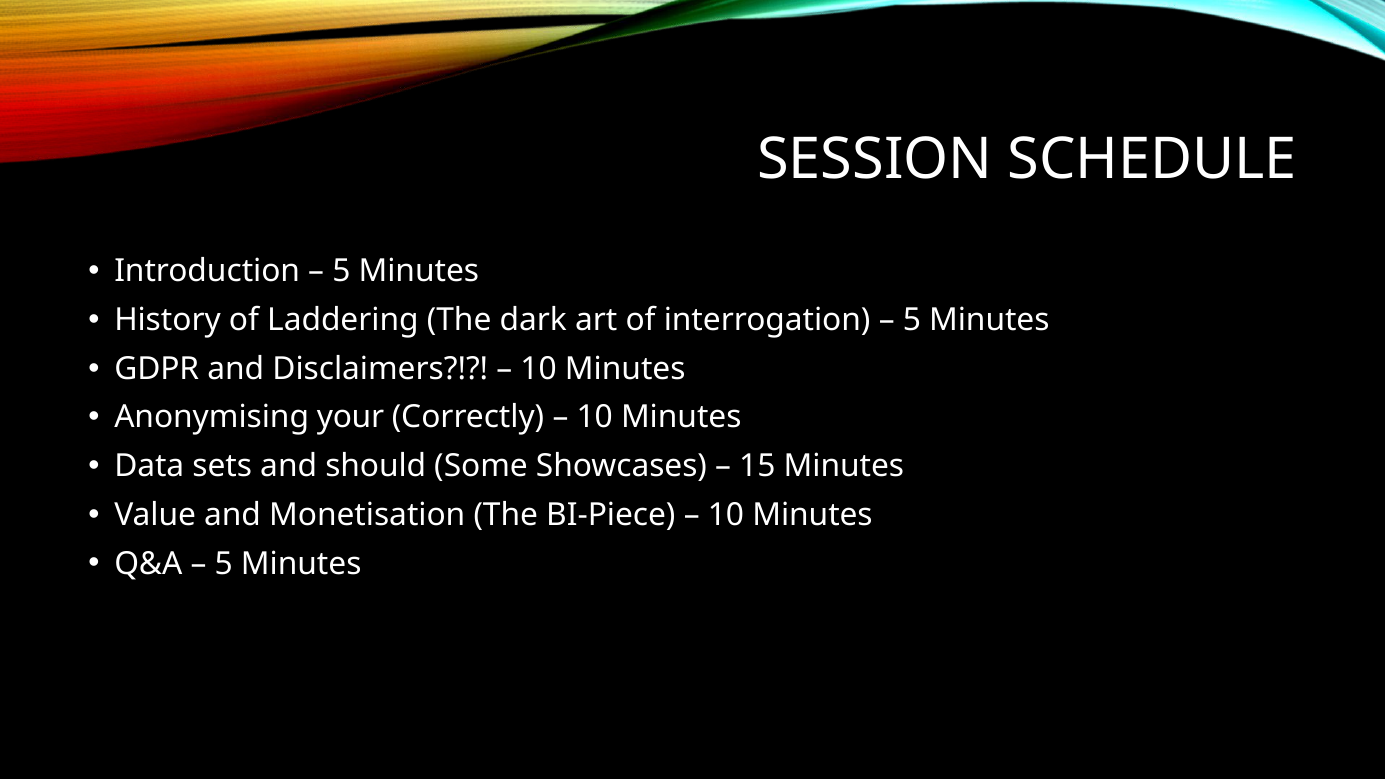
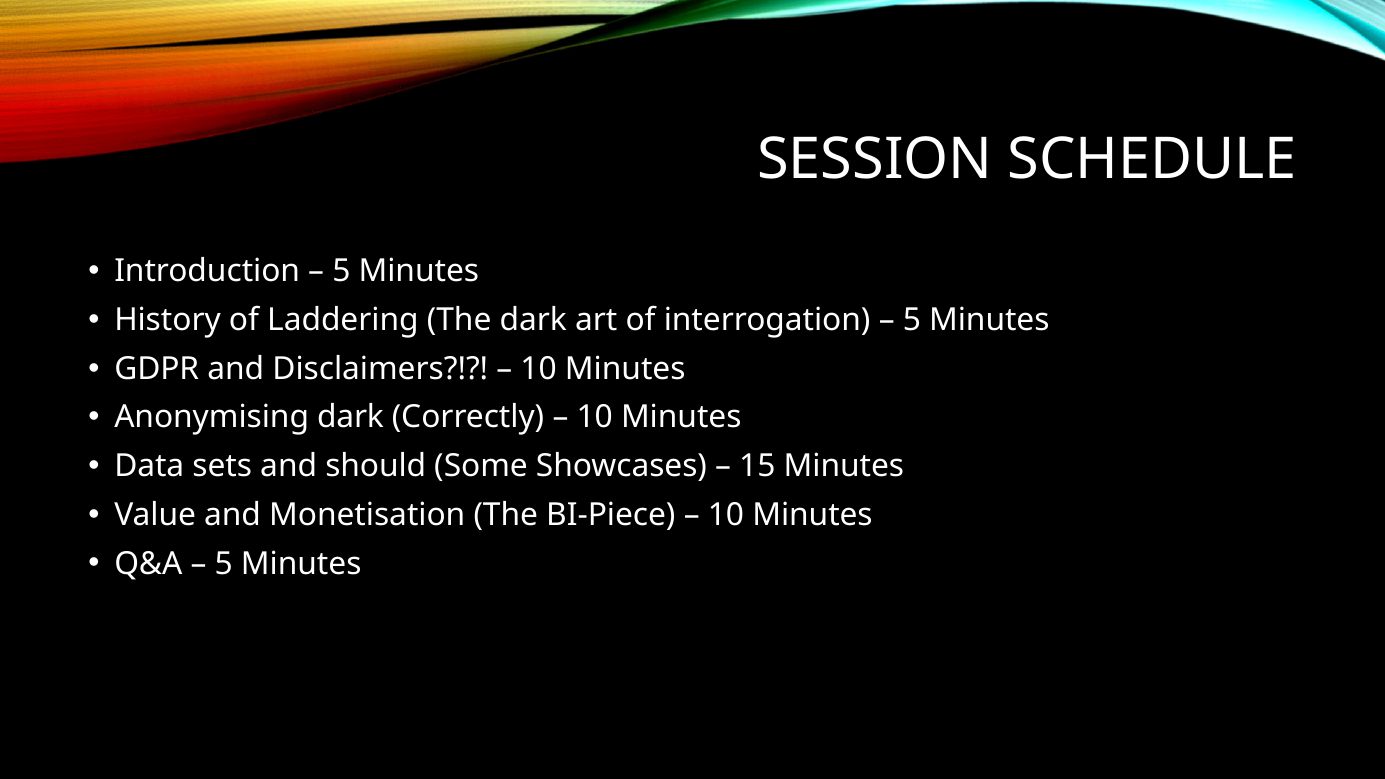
Anonymising your: your -> dark (351, 418)
